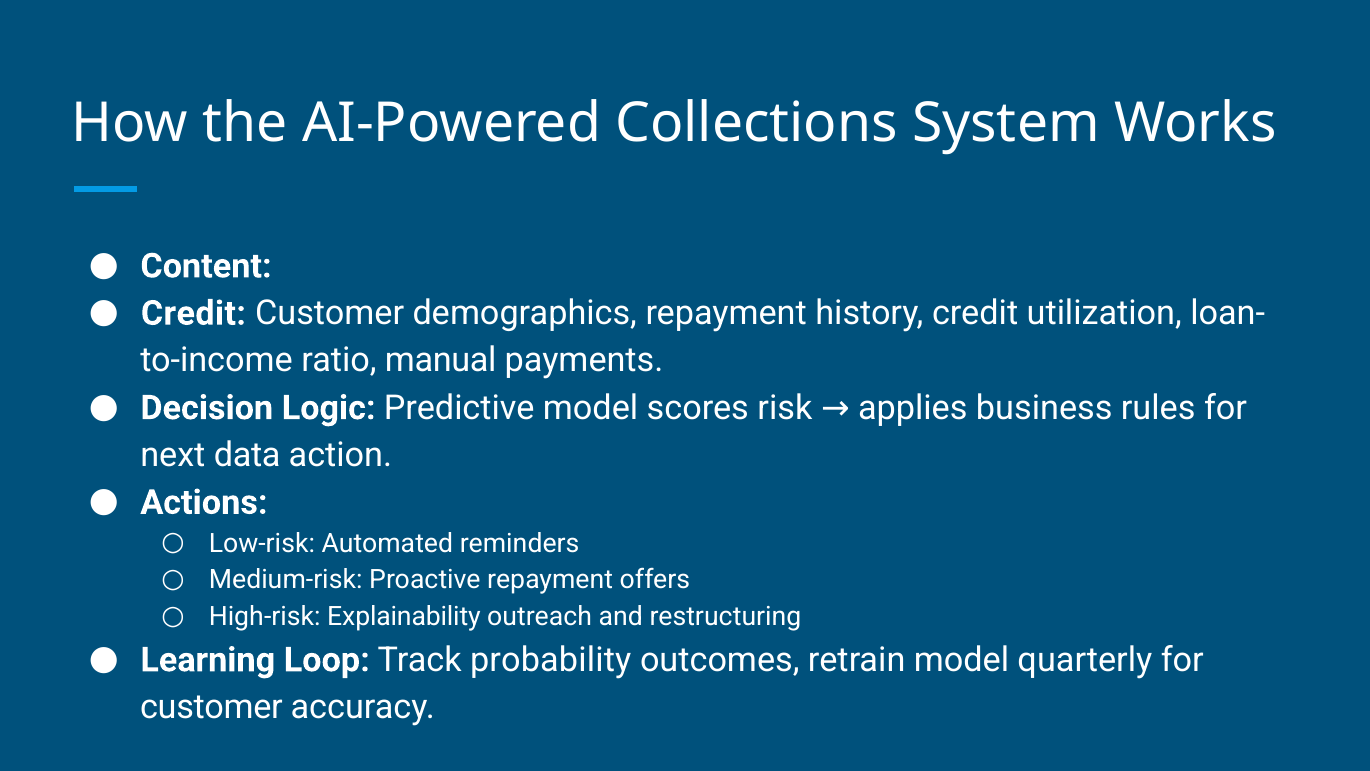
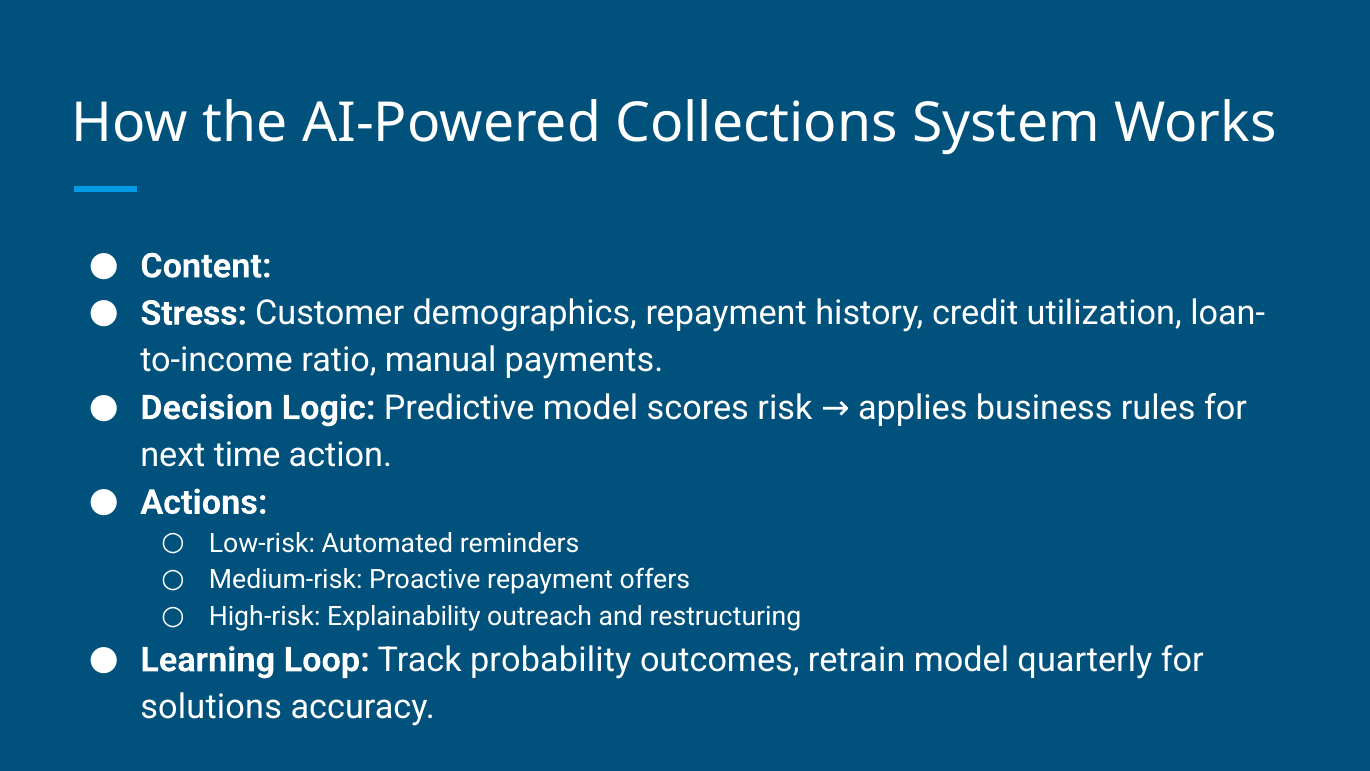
Credit: Credit -> Stress (194, 313)
data: data -> time (247, 455)
customer: customer -> solutions (211, 707)
